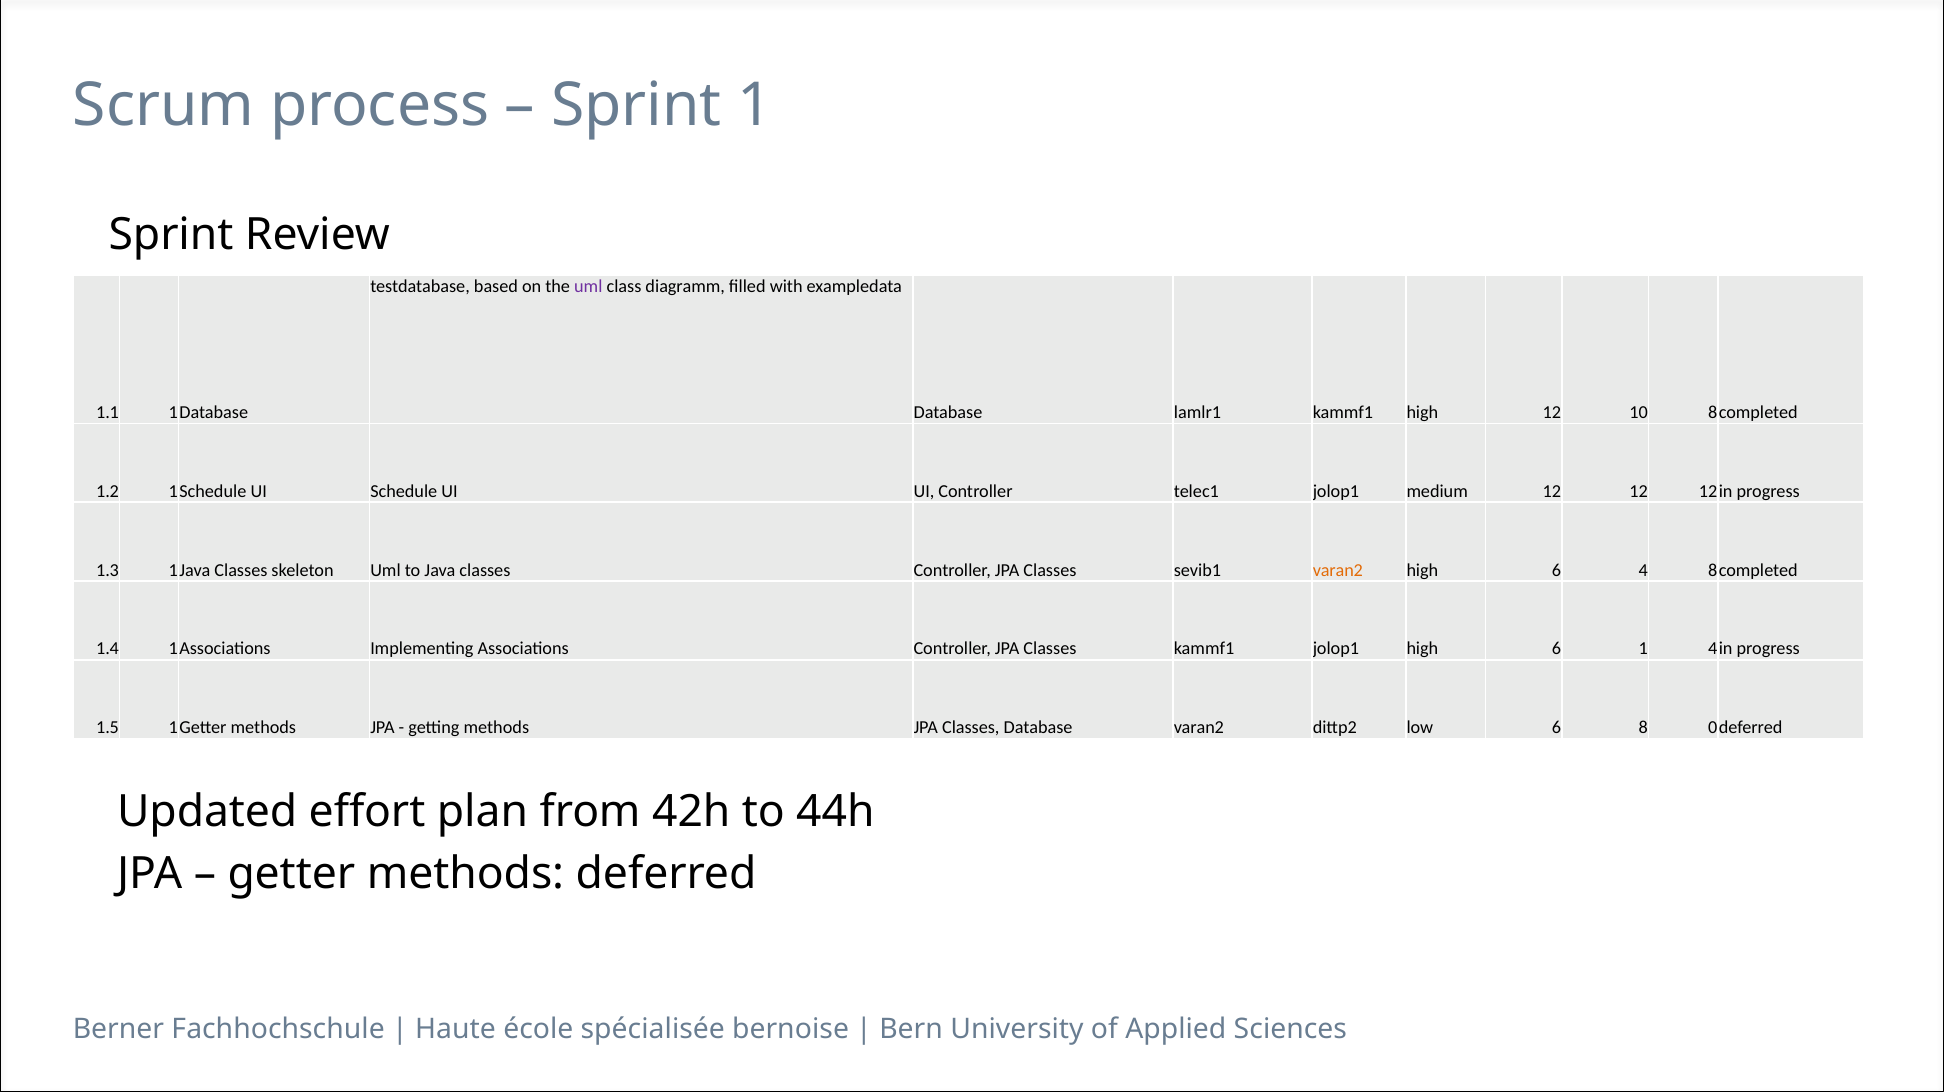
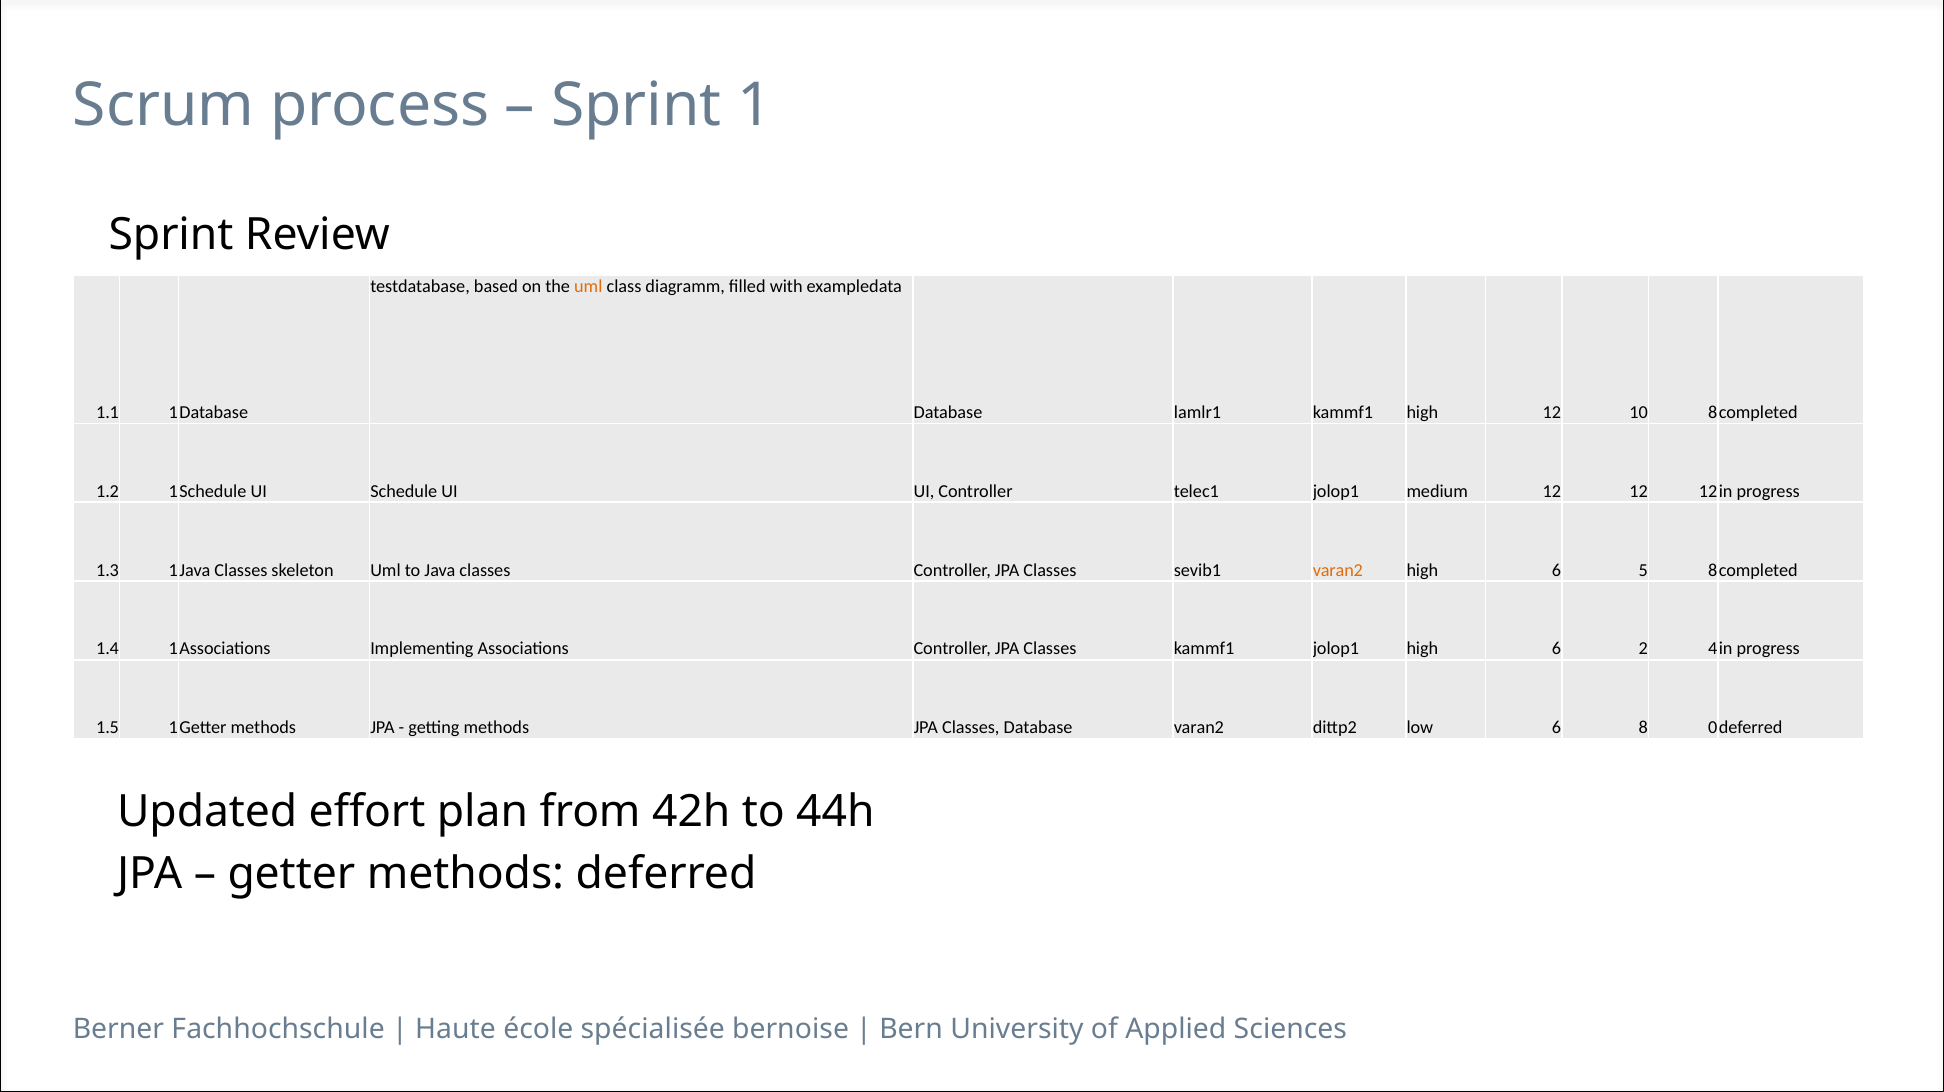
uml colour: purple -> orange (588, 287)
4: 4 -> 5 (1643, 570)
6 1: 1 -> 2 (1643, 649)
